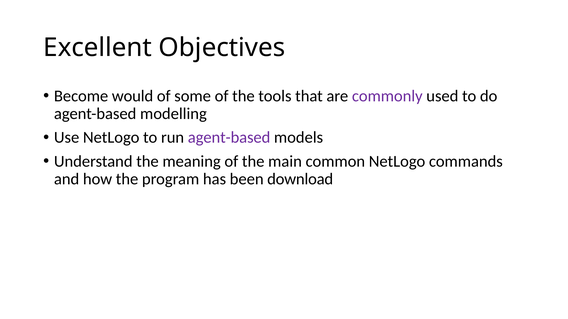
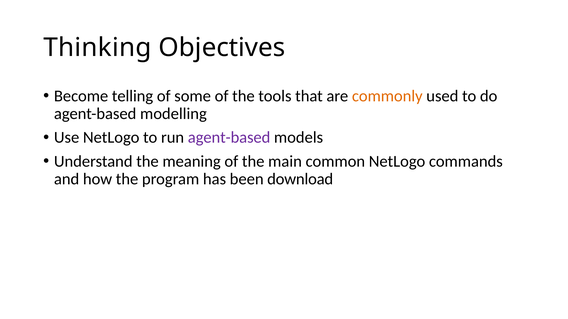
Excellent: Excellent -> Thinking (97, 48)
would: would -> telling (133, 96)
commonly colour: purple -> orange (387, 96)
